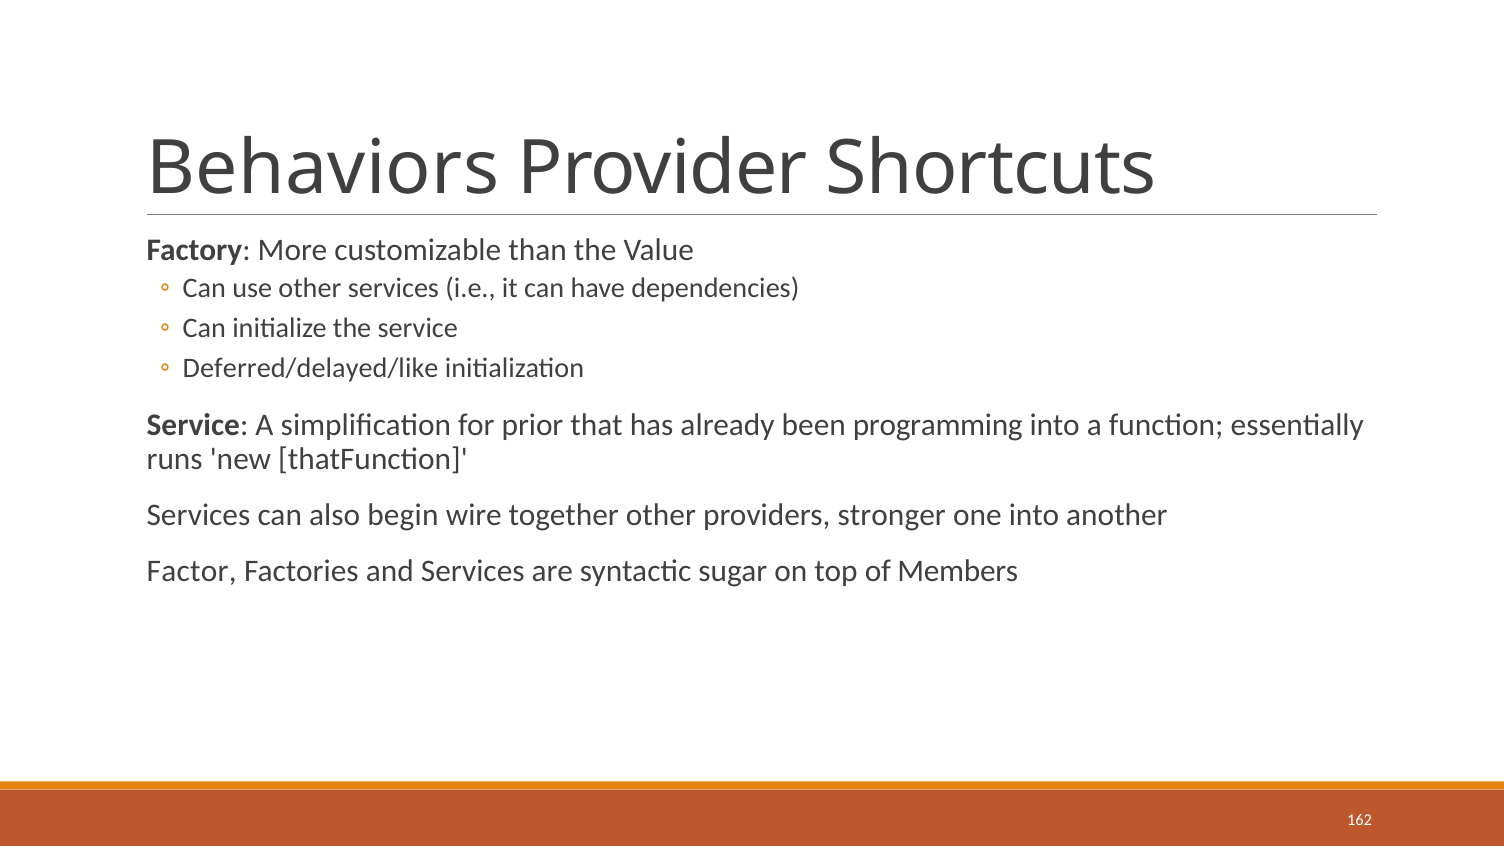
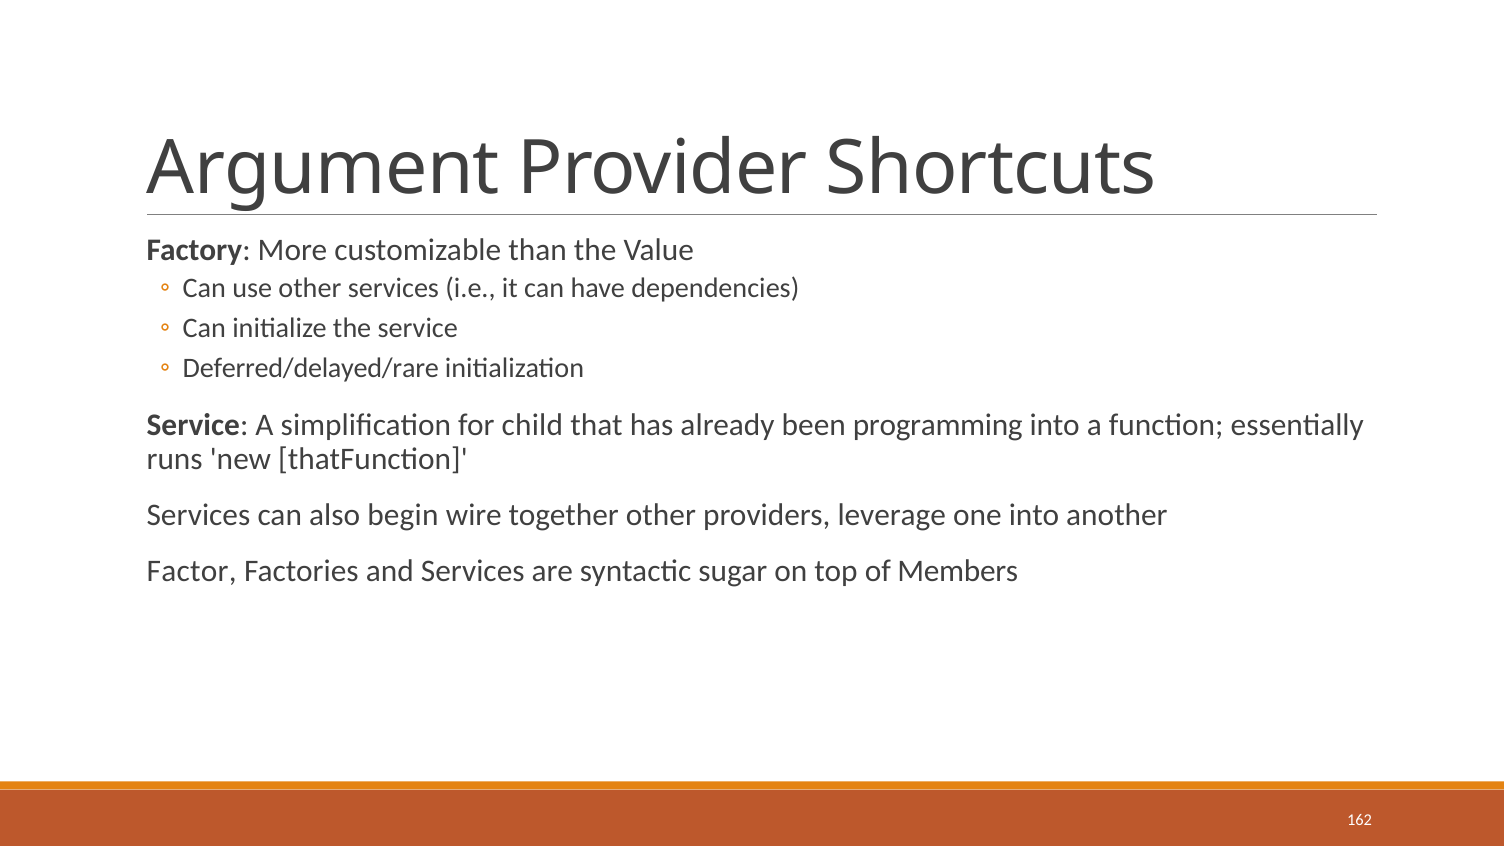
Behaviors: Behaviors -> Argument (323, 169)
Deferred/delayed/like: Deferred/delayed/like -> Deferred/delayed/rare (311, 368)
prior: prior -> child (532, 425)
stronger: stronger -> leverage (892, 515)
